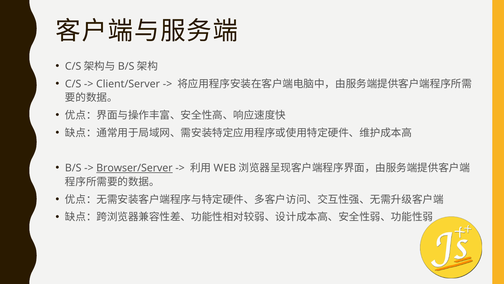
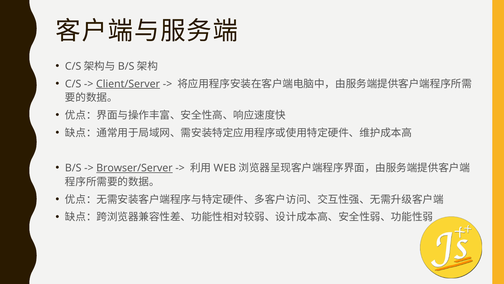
Client/Server underline: none -> present (128, 84)
